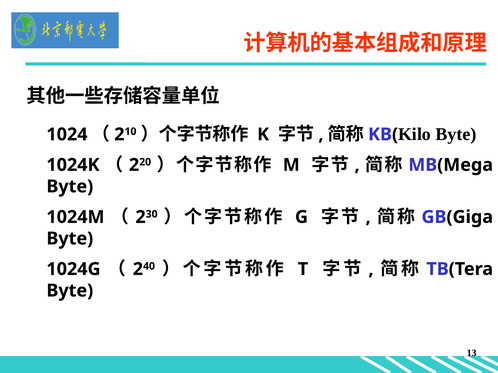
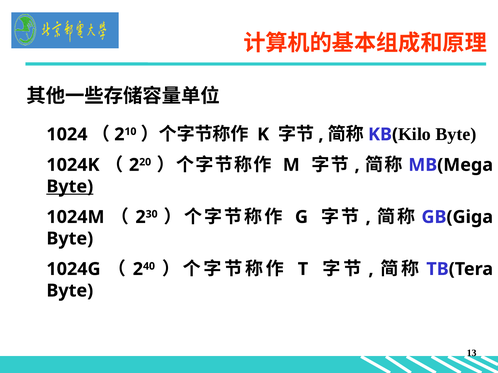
Byte underline: none -> present (70, 187)
